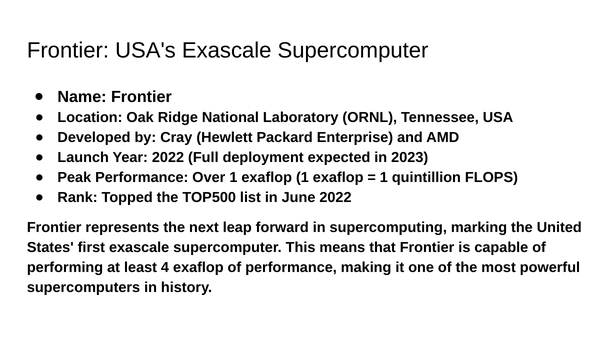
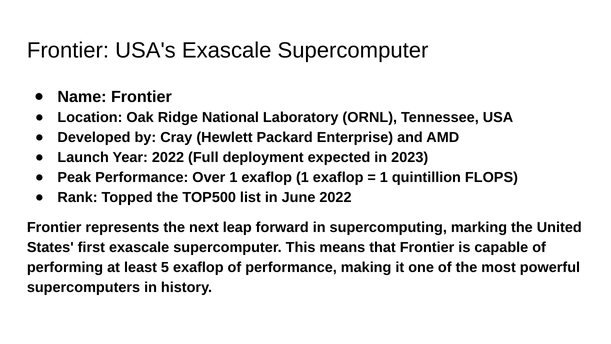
4: 4 -> 5 (165, 267)
